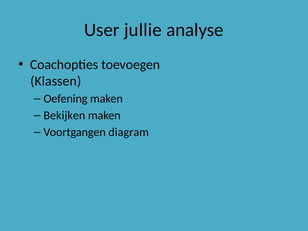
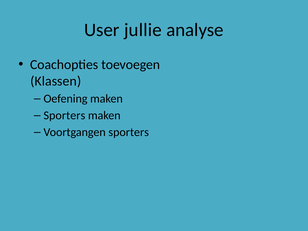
Bekijken: Bekijken -> Sporters (64, 115)
Voortgangen diagram: diagram -> sporters (129, 132)
